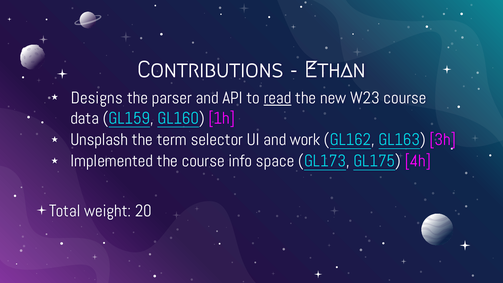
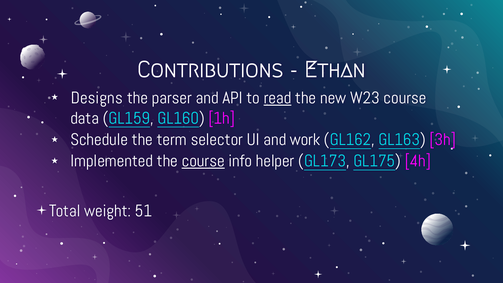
Unsplash: Unsplash -> Schedule (99, 140)
course underline: none -> present (203, 161)
space: space -> helper (275, 161)
20: 20 -> 51 (143, 211)
